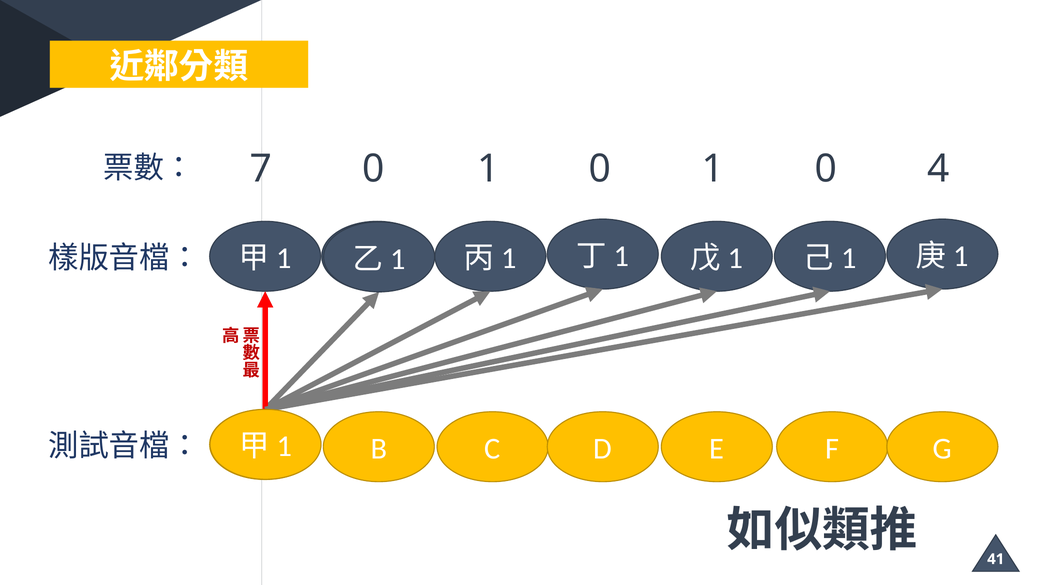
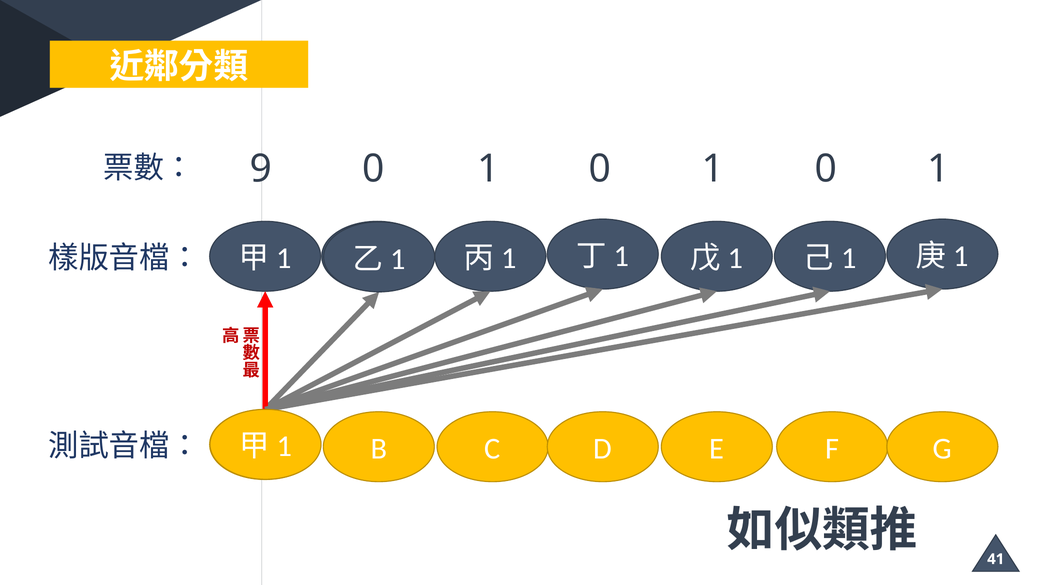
7: 7 -> 9 (261, 169)
4: 4 -> 1 (938, 169)
